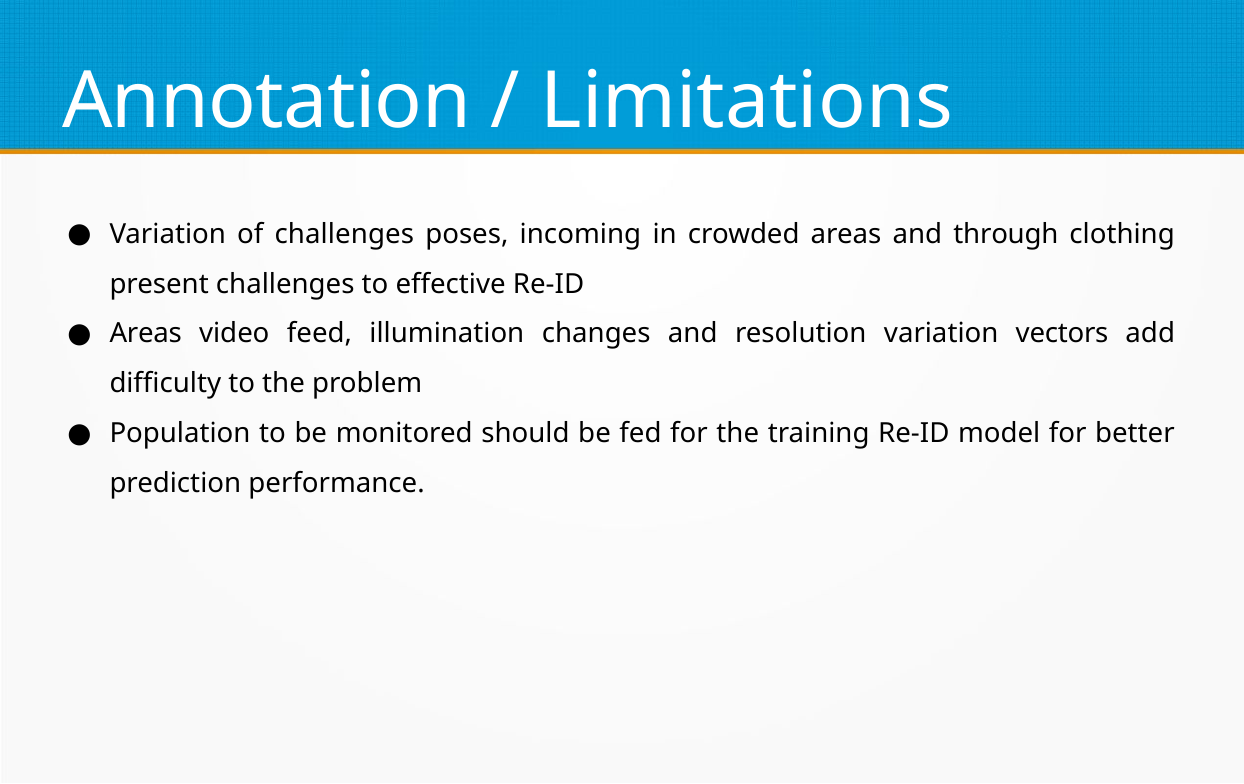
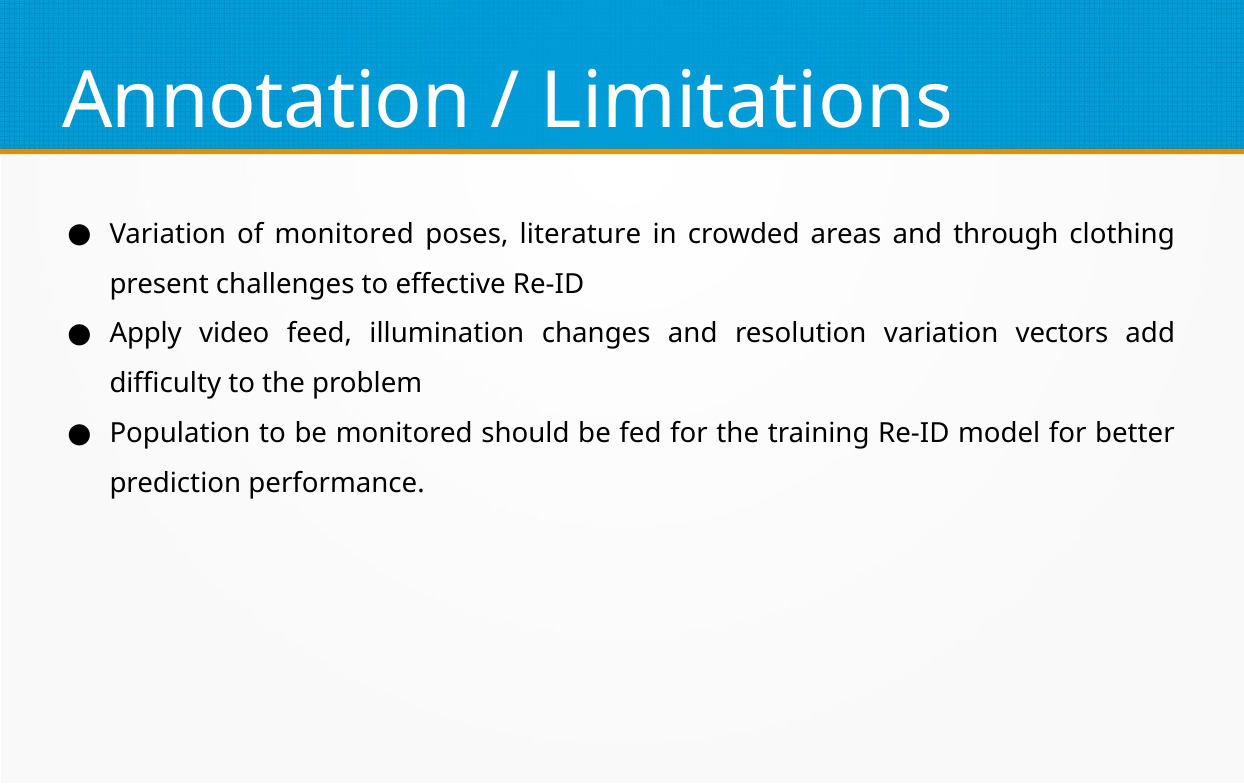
of challenges: challenges -> monitored (344, 234)
incoming: incoming -> literature (580, 234)
Areas: Areas -> Apply (146, 334)
